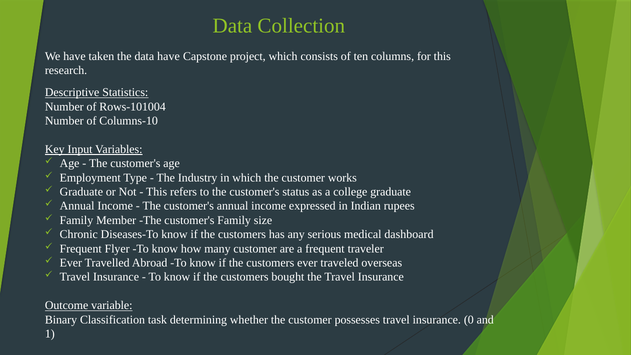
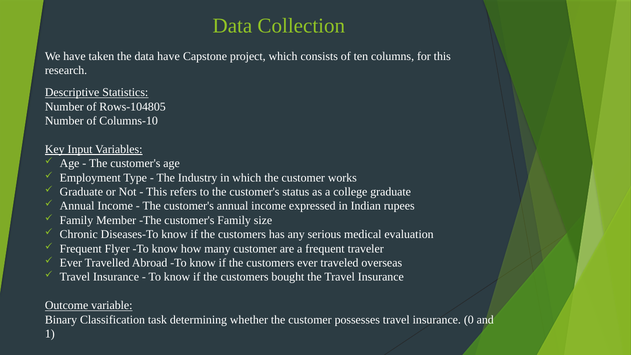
Rows-101004: Rows-101004 -> Rows-104805 (133, 107)
dashboard: dashboard -> evaluation (409, 234)
